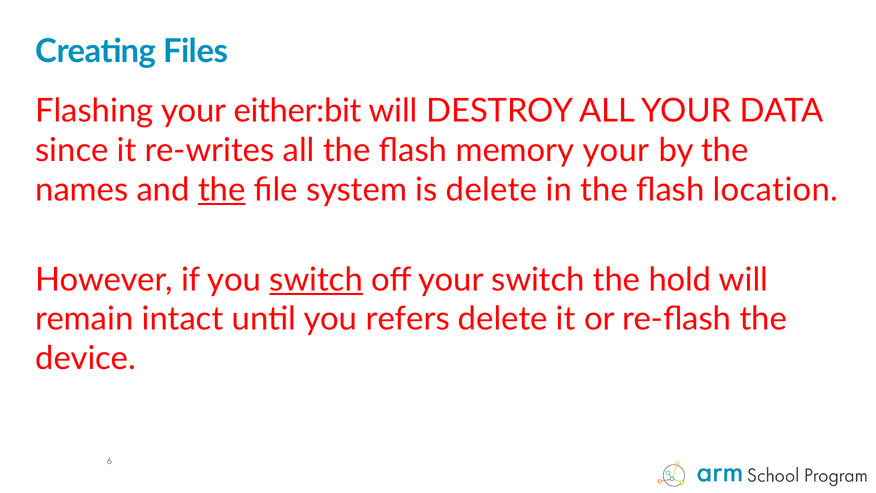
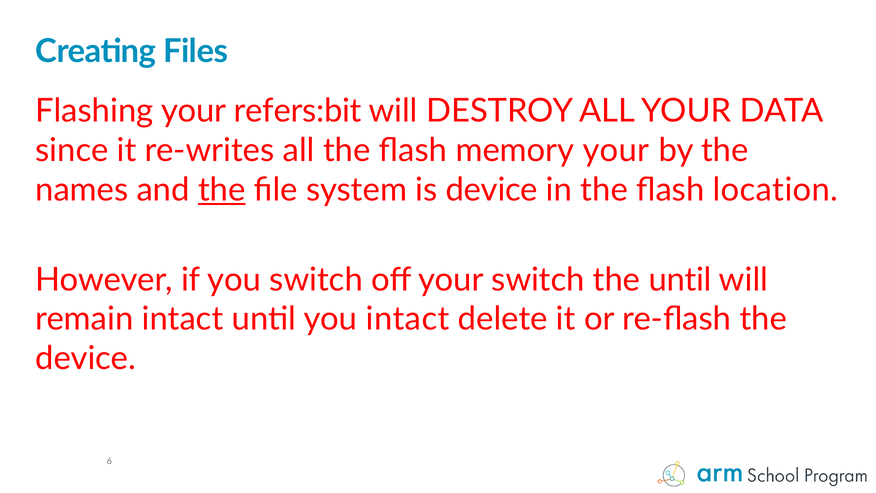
either:bit: either:bit -> refers:bit (298, 111)
is delete: delete -> device (492, 190)
switch underline: present -> none (316, 280)
the hold: hold -> until (680, 280)
you refers: refers -> intact (408, 319)
